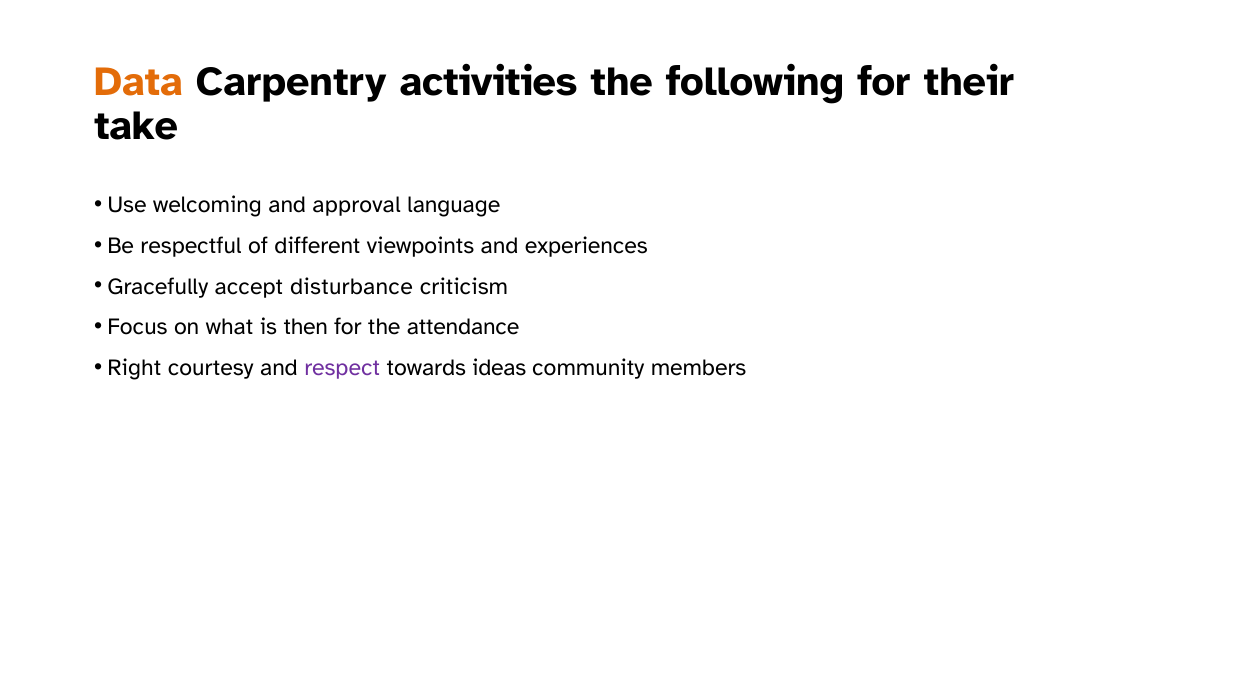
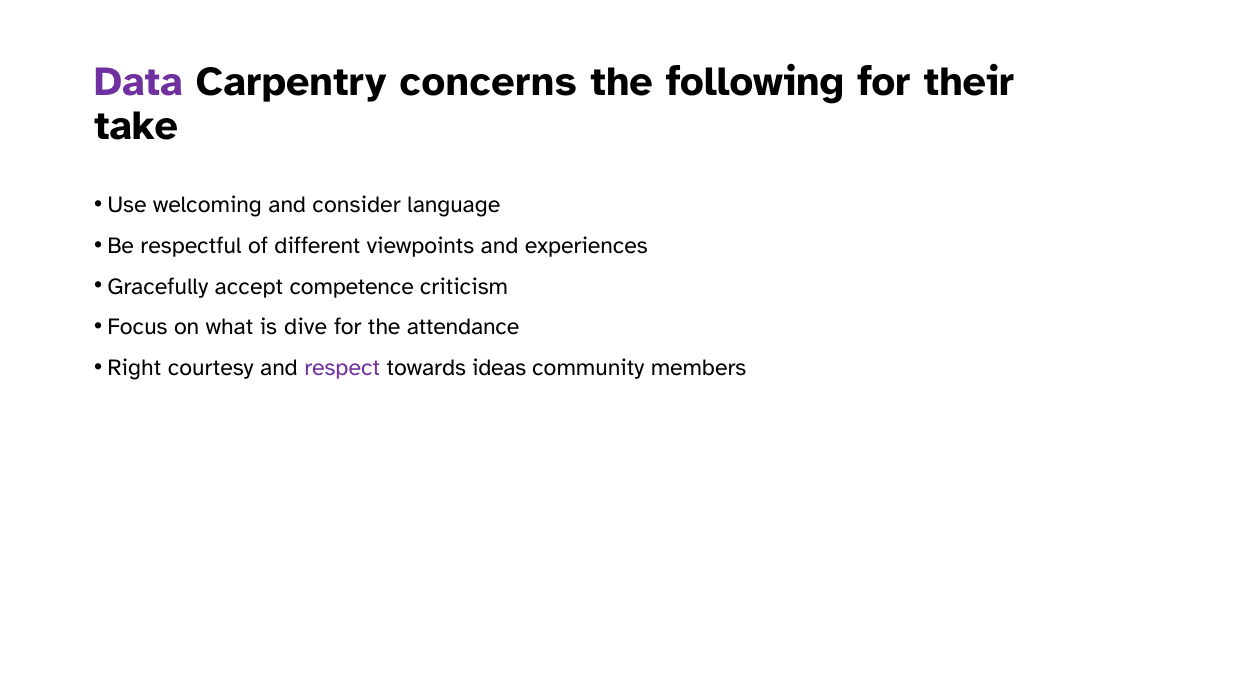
Data colour: orange -> purple (139, 82)
activities: activities -> concerns (488, 82)
approval: approval -> consider (357, 205)
disturbance: disturbance -> competence (352, 287)
then: then -> dive (306, 327)
